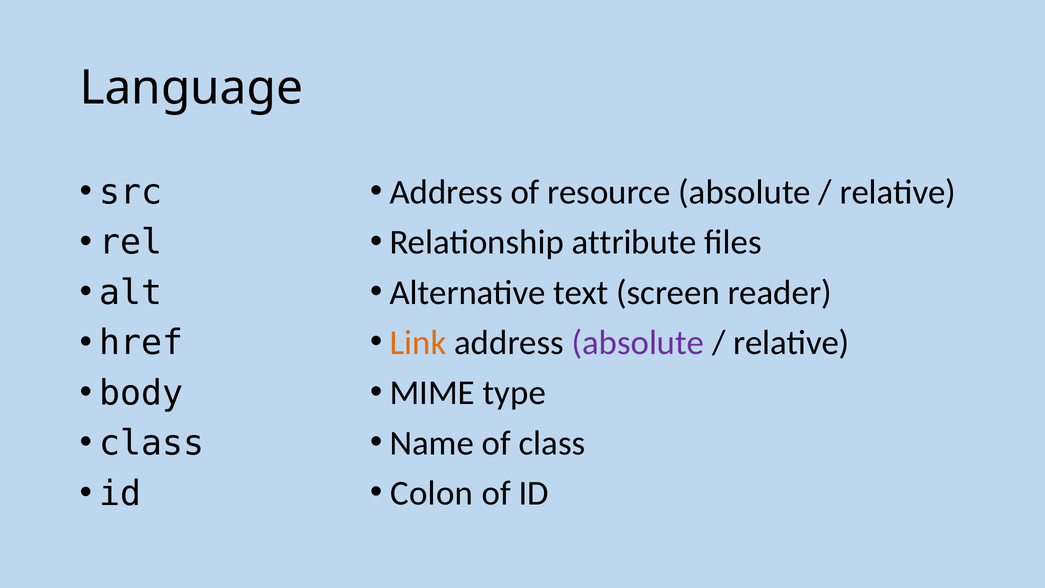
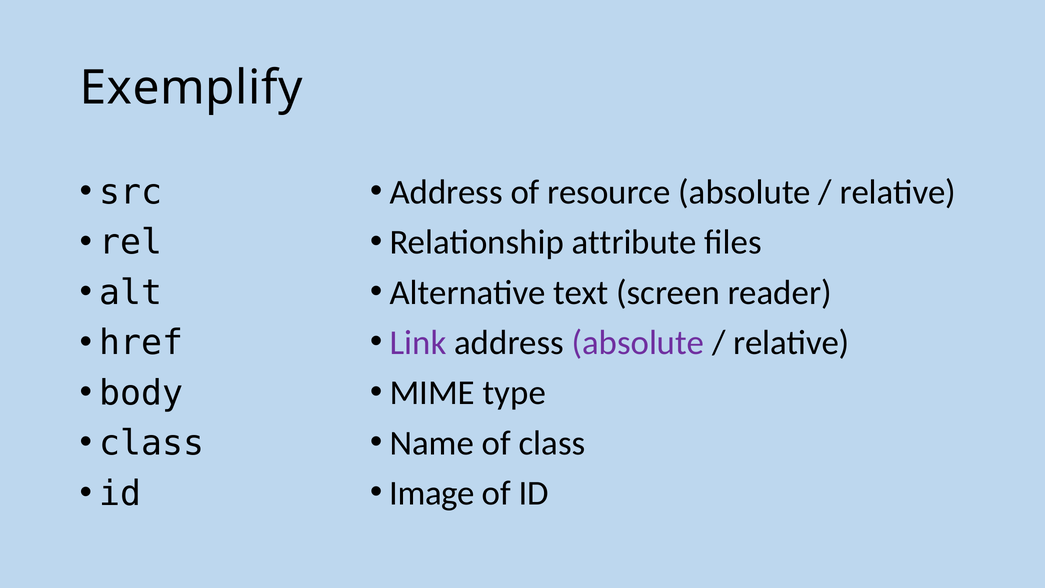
Language: Language -> Exemplify (191, 88)
Link colour: orange -> purple (418, 343)
Colon: Colon -> Image (432, 493)
